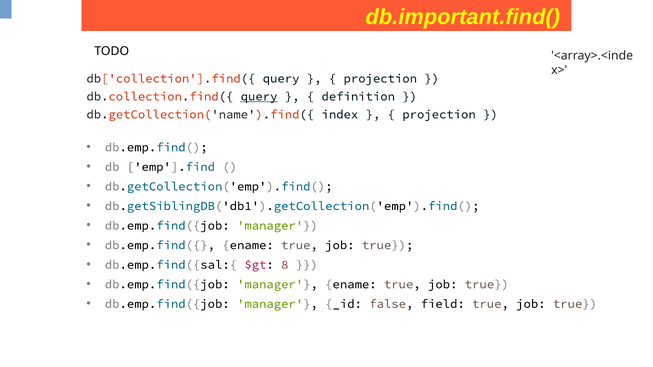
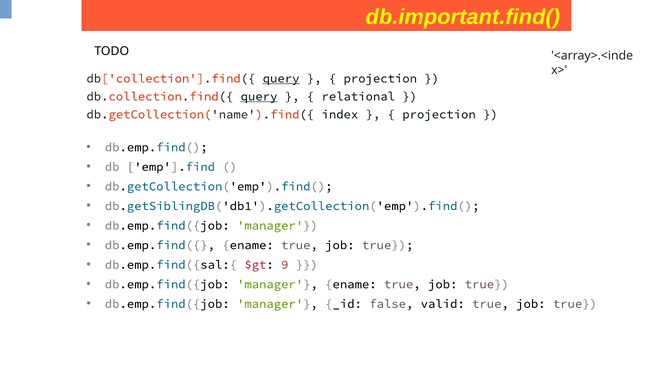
query underline: none -> present (281, 79)
definition: definition -> relational (358, 96)
8: 8 -> 9 (285, 265)
field: field -> valid (443, 304)
